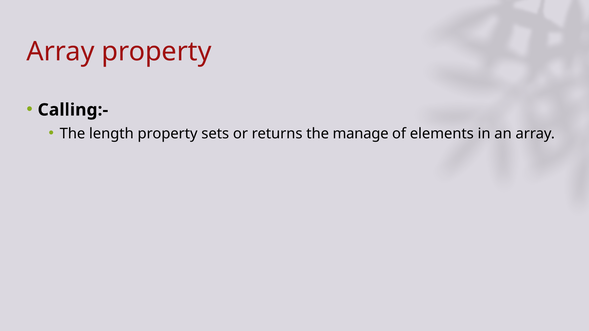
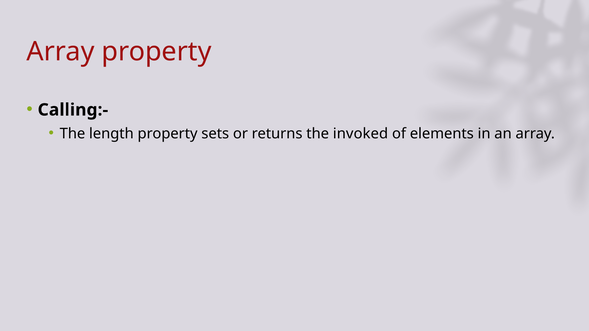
manage: manage -> invoked (360, 134)
